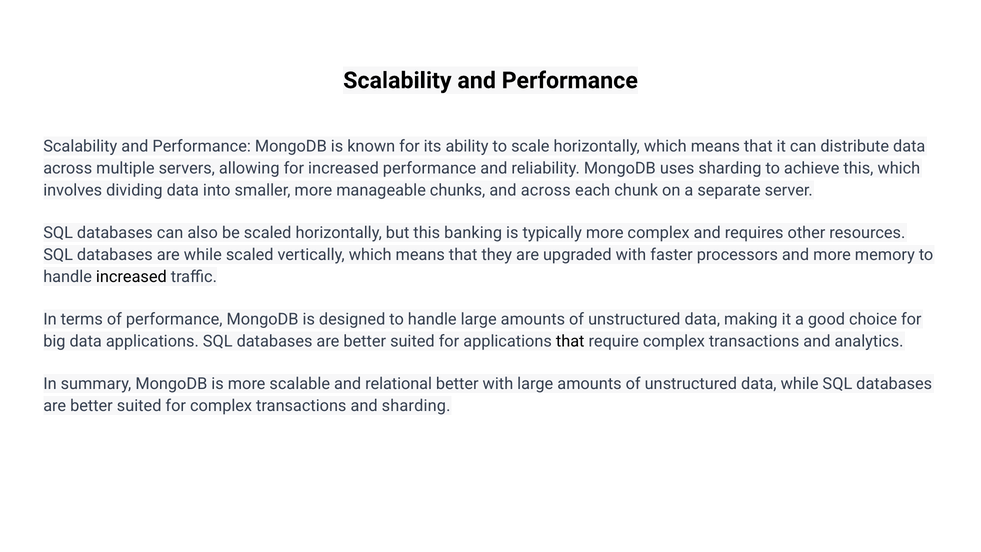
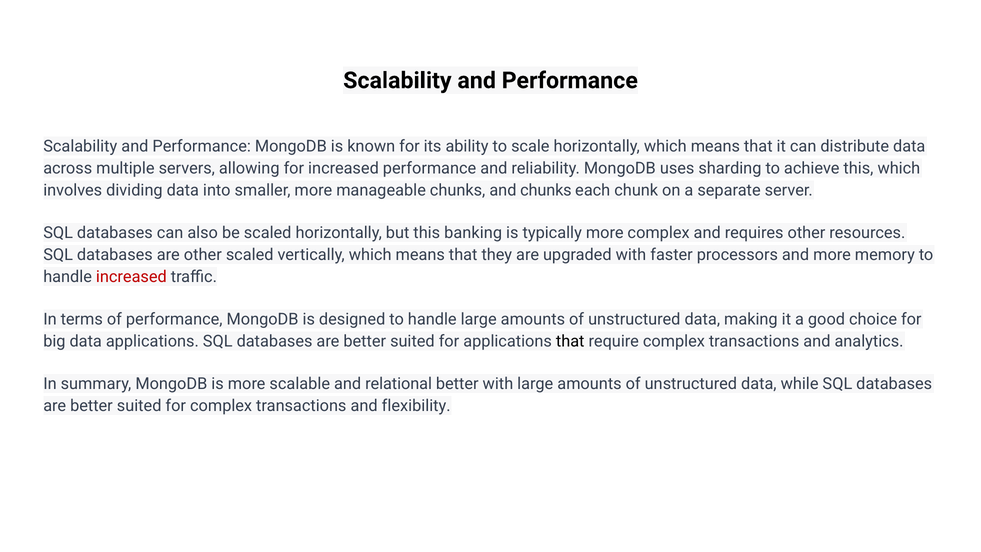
and across: across -> chunks (546, 190)
are while: while -> other (203, 255)
increased colour: black -> red (131, 277)
and sharding: sharding -> flexibility (416, 406)
